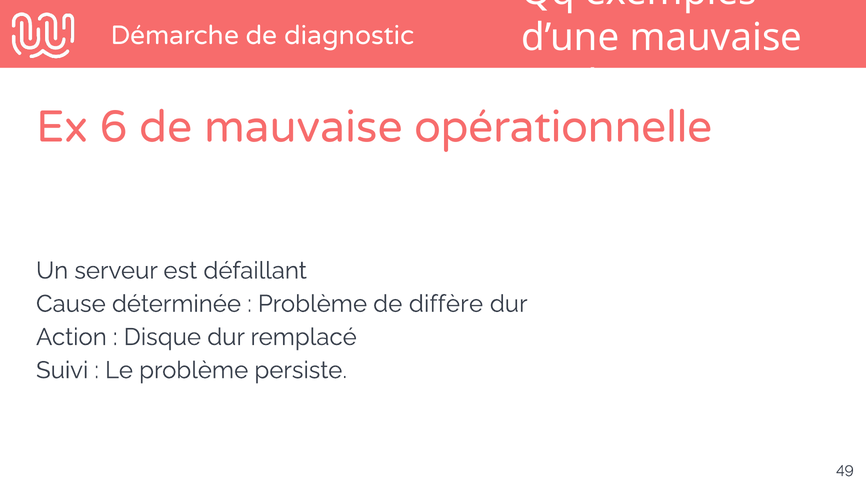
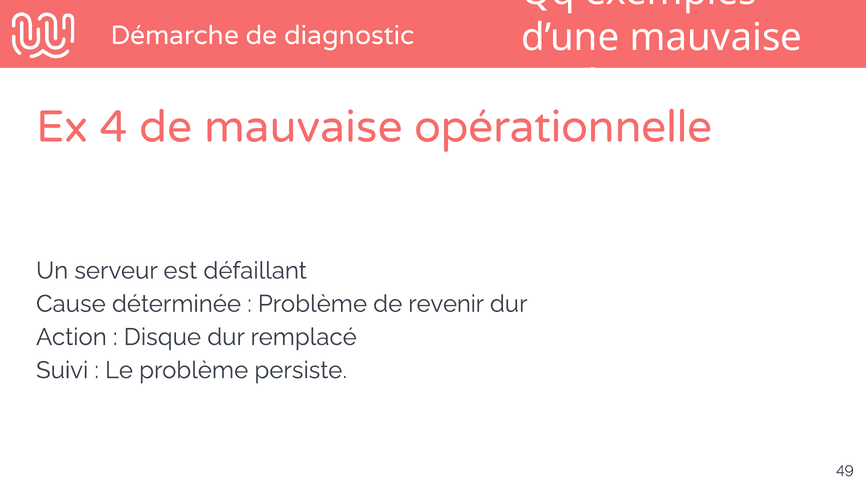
6: 6 -> 4 (114, 127)
diffère: diffère -> revenir (446, 304)
